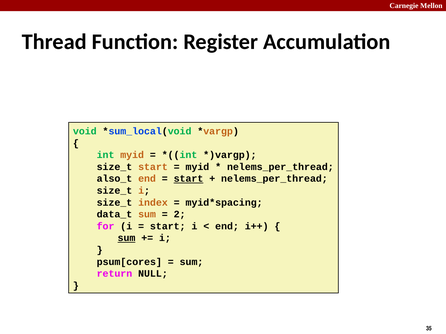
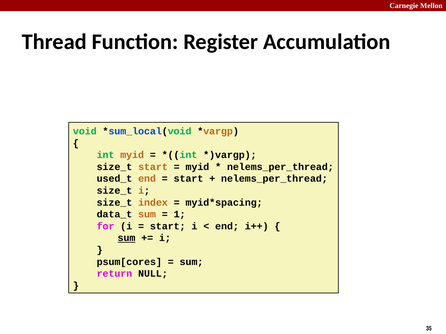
also_t: also_t -> used_t (114, 179)
start underline: present -> none (189, 179)
2: 2 -> 1 (180, 215)
